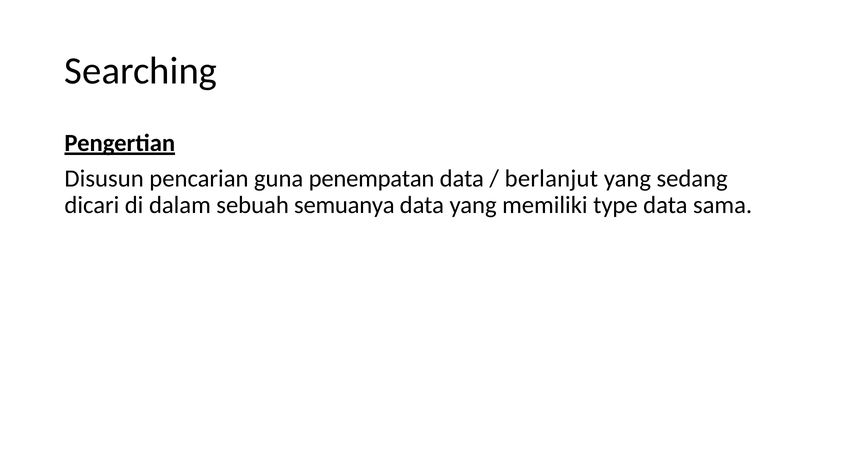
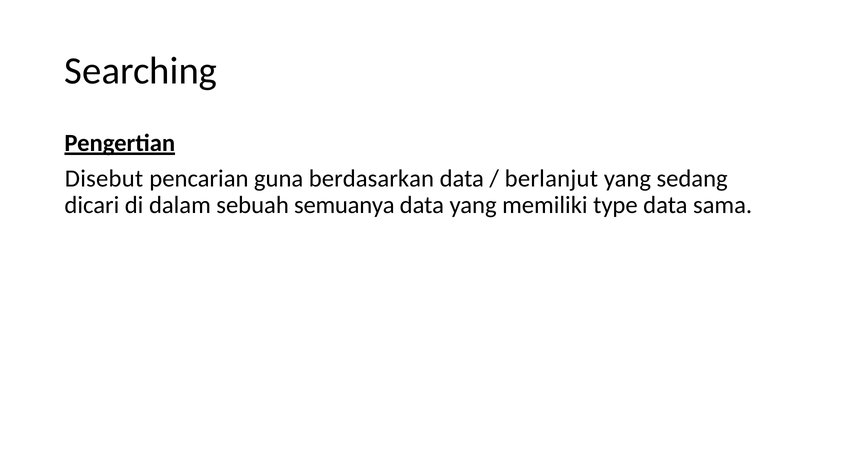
Disusun: Disusun -> Disebut (104, 178)
penempatan: penempatan -> berdasarkan (371, 178)
